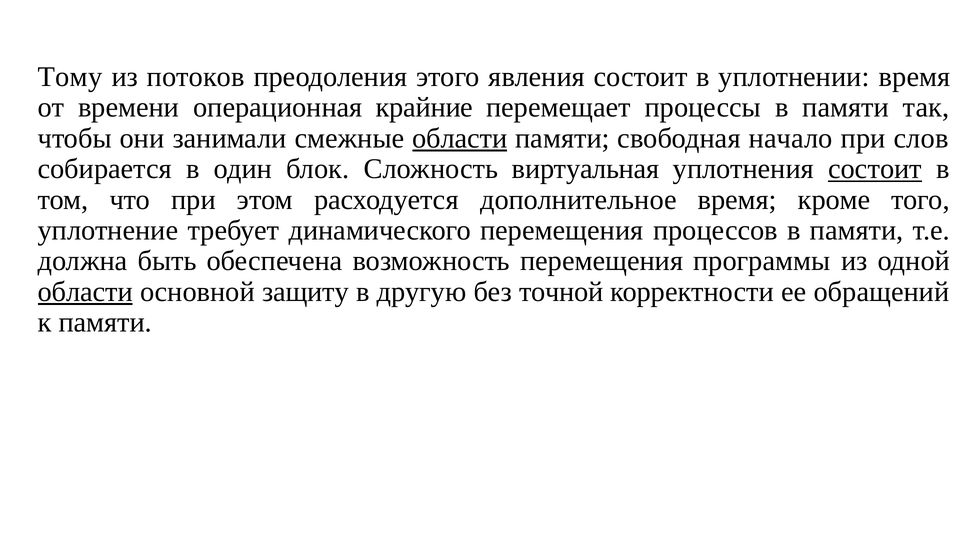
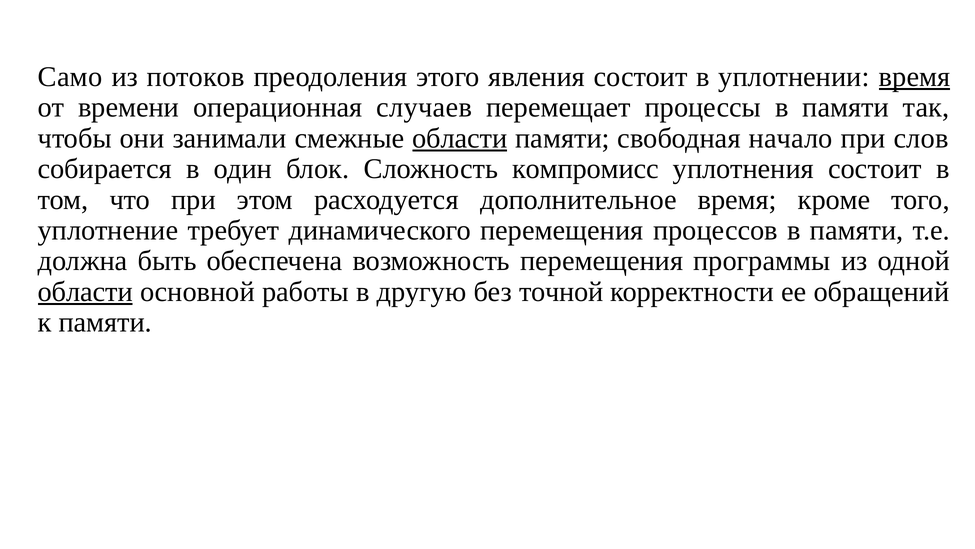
Тому: Тому -> Само (70, 77)
время underline: none -> present (914, 77)
крайние: крайние -> случаев (424, 107)
виртуальная: виртуальная -> компромисс (586, 169)
состоит underline: present -> none (875, 169)
защиту: защиту -> работы (306, 291)
